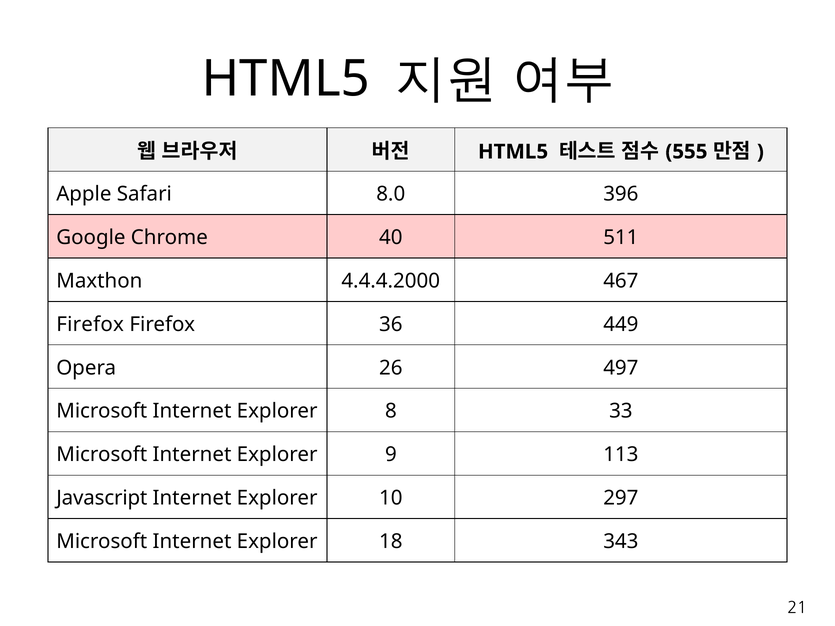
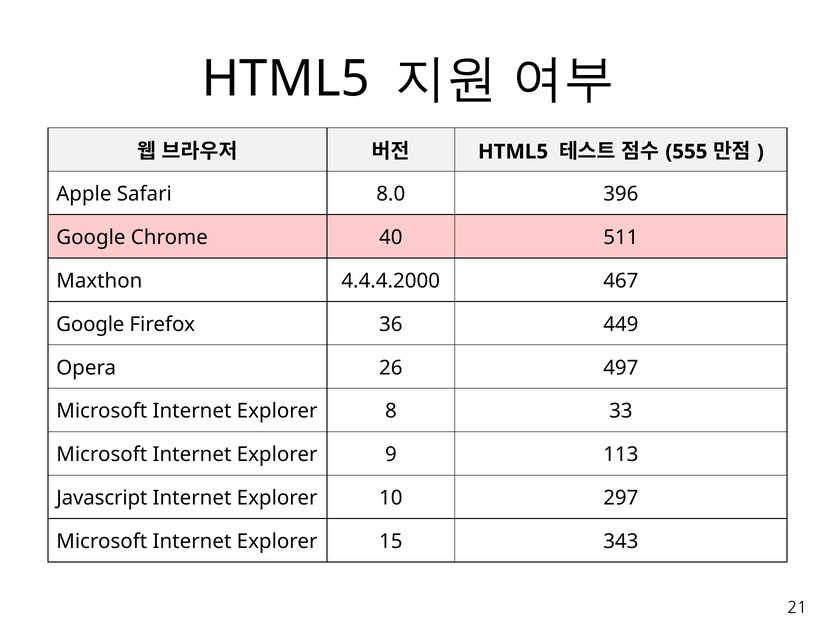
Firefox: Firefox -> Google (90, 325)
18: 18 -> 15 (391, 542)
